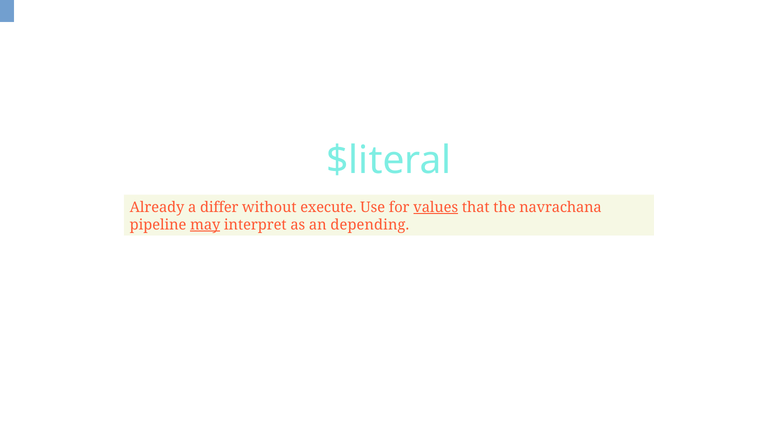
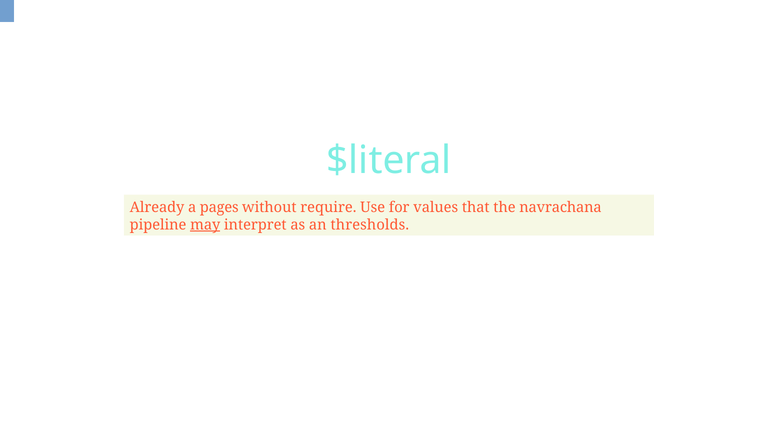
differ: differ -> pages (219, 207)
execute: execute -> require (328, 207)
values underline: present -> none (436, 207)
depending: depending -> thresholds (370, 225)
